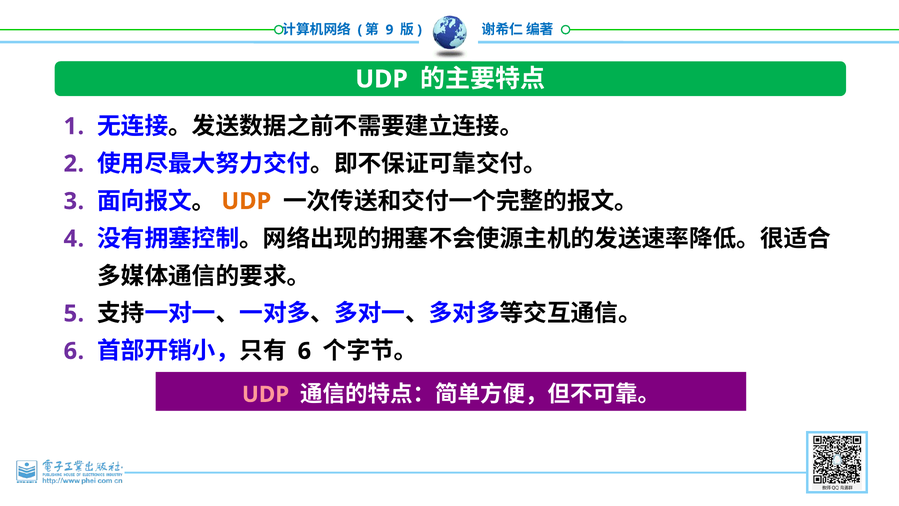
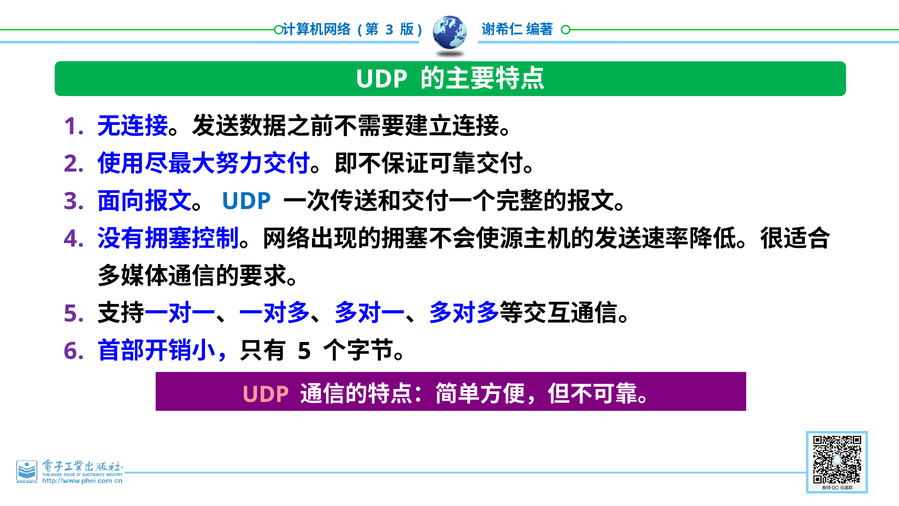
9: 9 -> 3 (389, 30)
UDP colour: orange -> blue (246, 201)
6: 6 -> 5 (304, 351)
